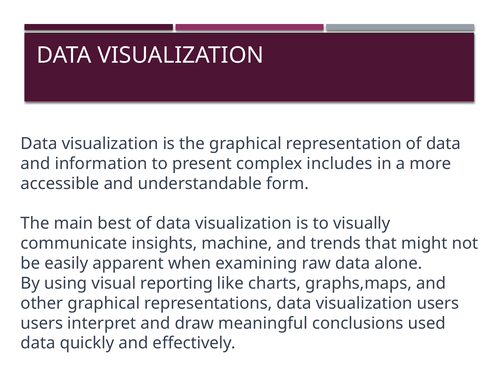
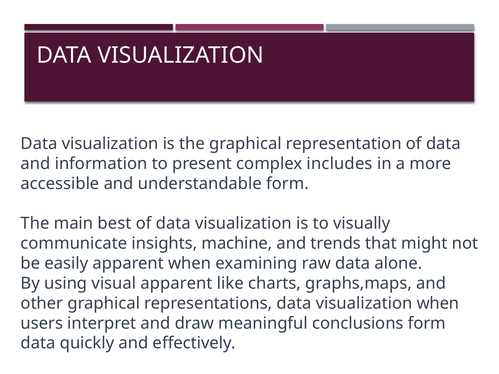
visual reporting: reporting -> apparent (177, 283)
visualization users: users -> when (438, 303)
conclusions used: used -> form (427, 323)
